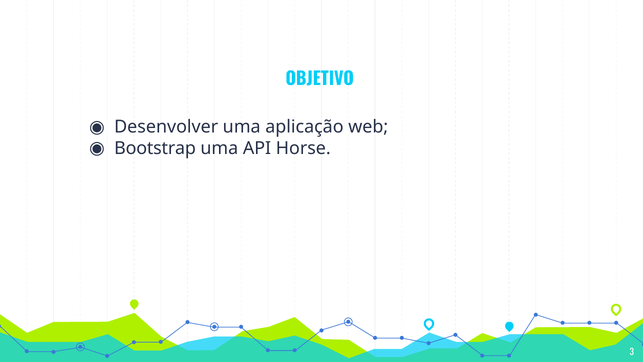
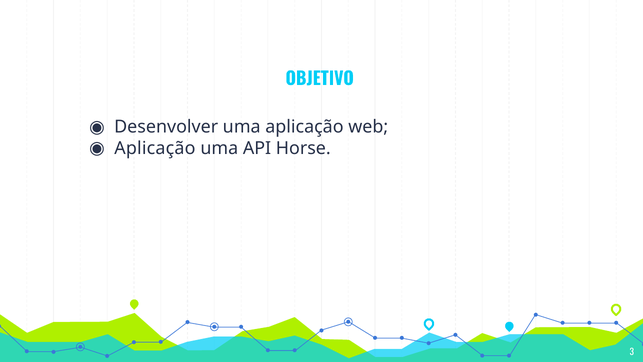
Bootstrap: Bootstrap -> Aplicação (155, 148)
